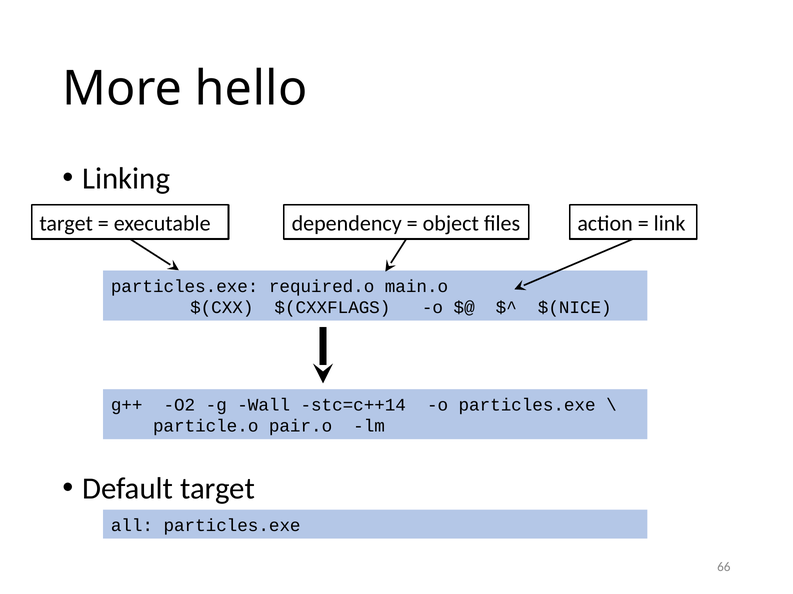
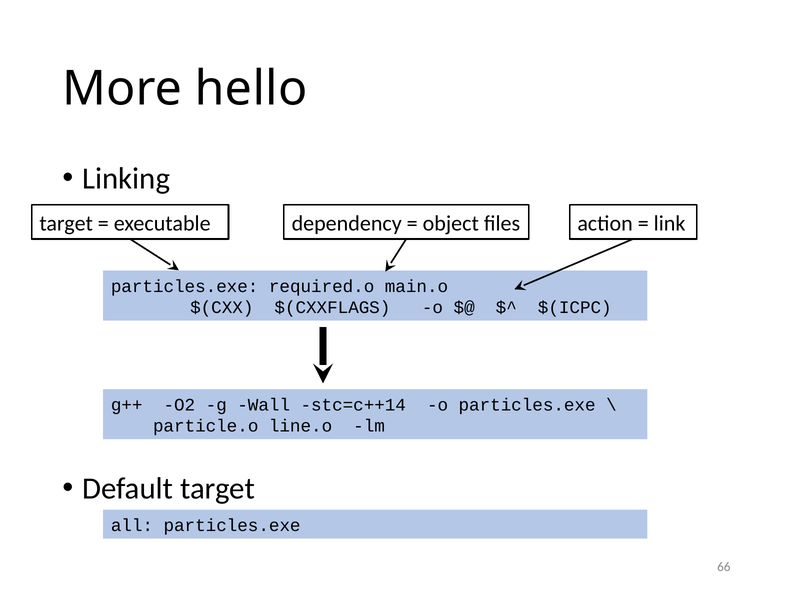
$(NICE: $(NICE -> $(ICPC (575, 308)
pair.o: pair.o -> line.o (301, 426)
